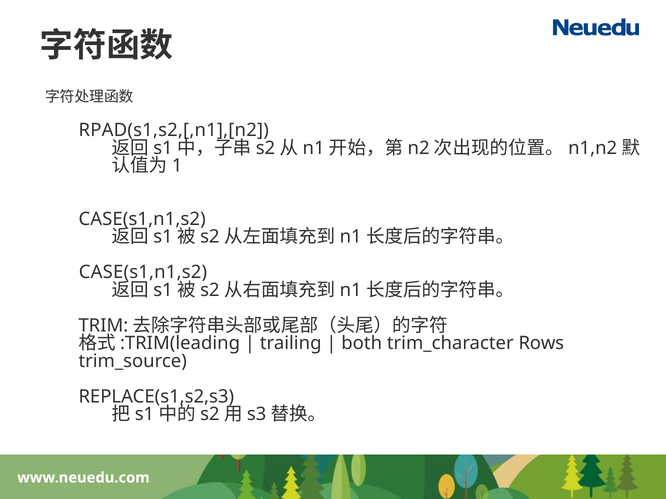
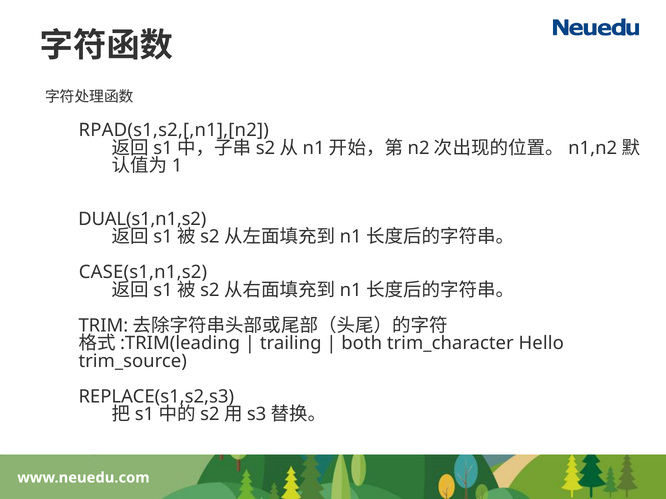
CASE(s1,n1,s2: CASE(s1,n1,s2 -> DUAL(s1,n1,s2 (142, 219)
Rows: Rows -> Hello (541, 344)
